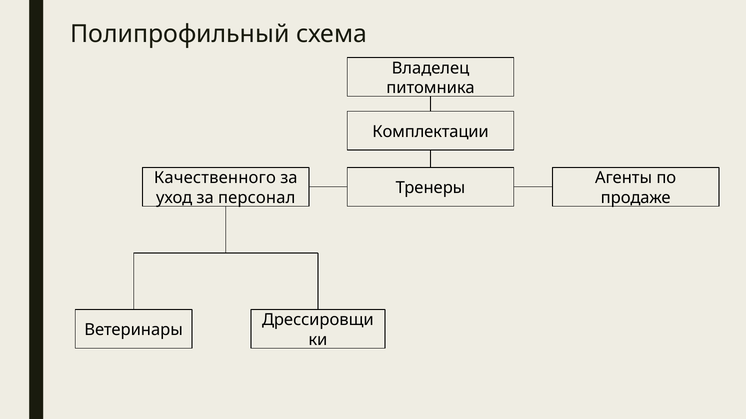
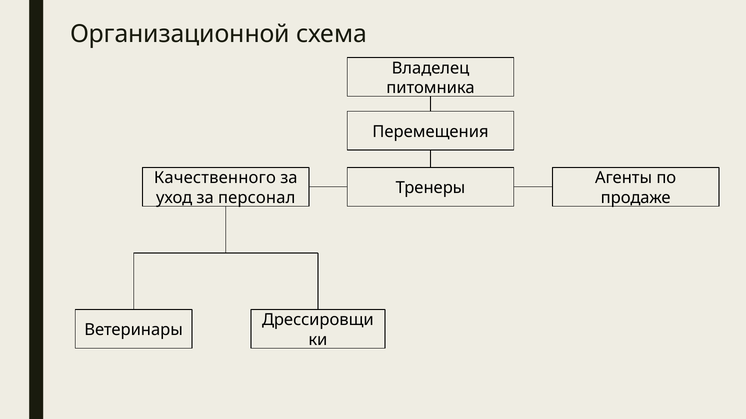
Полипрофильный: Полипрофильный -> Организационной (180, 34)
Комплектации: Комплектации -> Перемещения (430, 132)
